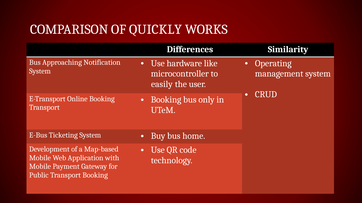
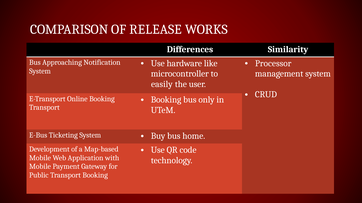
QUICKLY: QUICKLY -> RELEASE (156, 30)
Operating: Operating -> Processor (273, 64)
